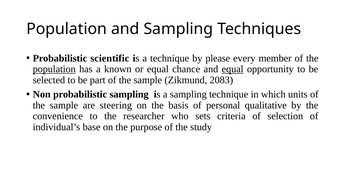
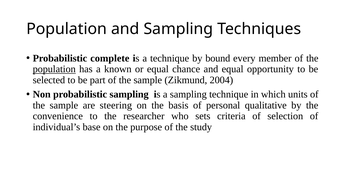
scientific: scientific -> complete (110, 58)
please: please -> bound (218, 58)
equal underline: present -> none (233, 69)
2083: 2083 -> 2004 (221, 80)
